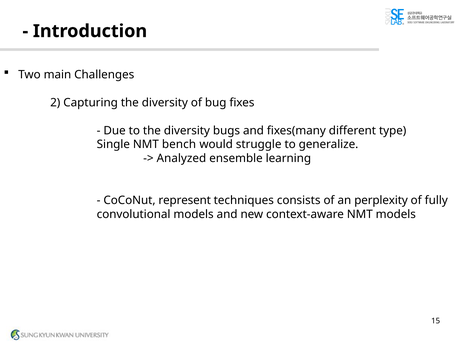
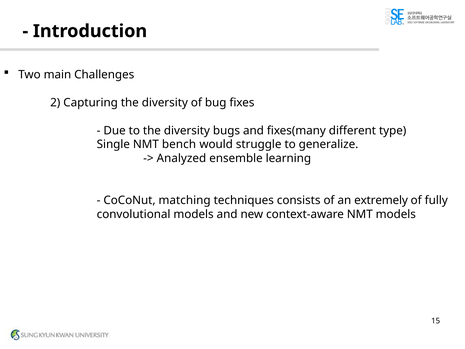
represent: represent -> matching (185, 200)
perplexity: perplexity -> extremely (381, 200)
